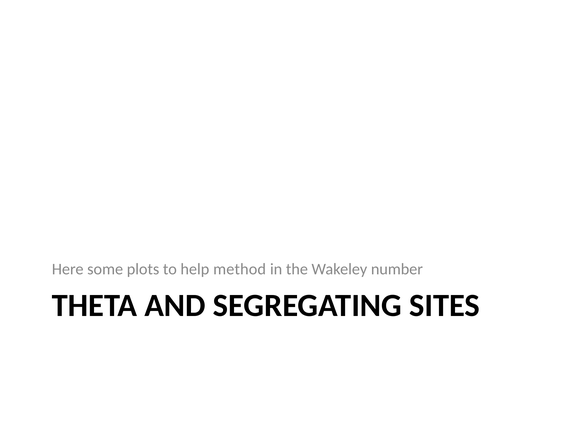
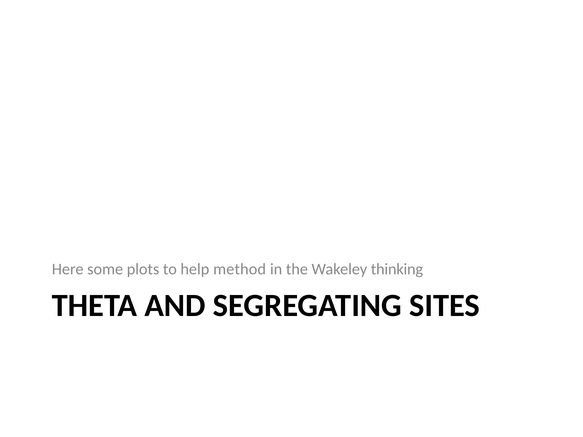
number: number -> thinking (397, 269)
